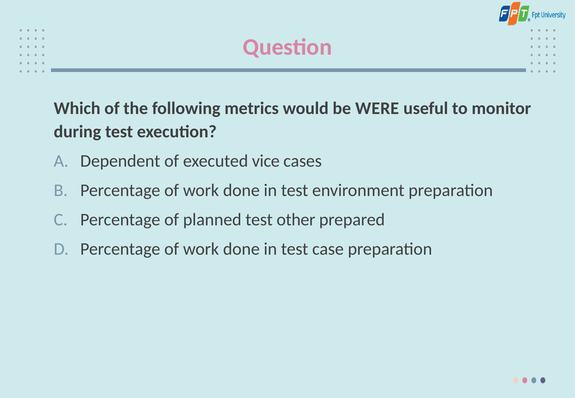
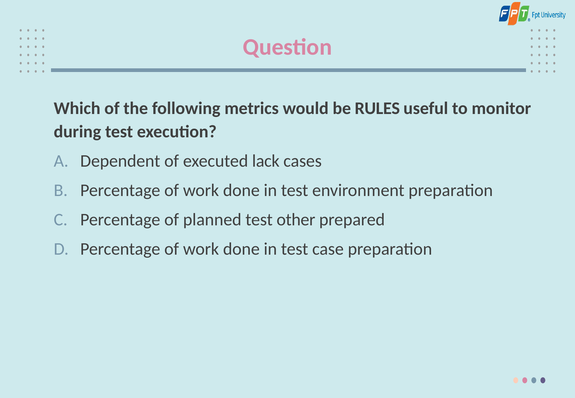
WERE: WERE -> RULES (377, 108)
vice: vice -> lack (266, 161)
